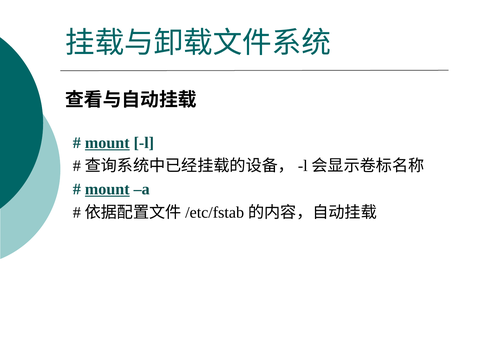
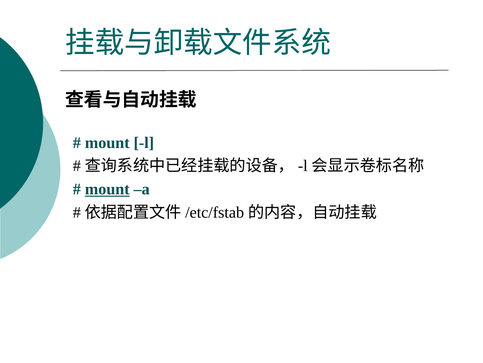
mount underline: present -> none (107, 142)
